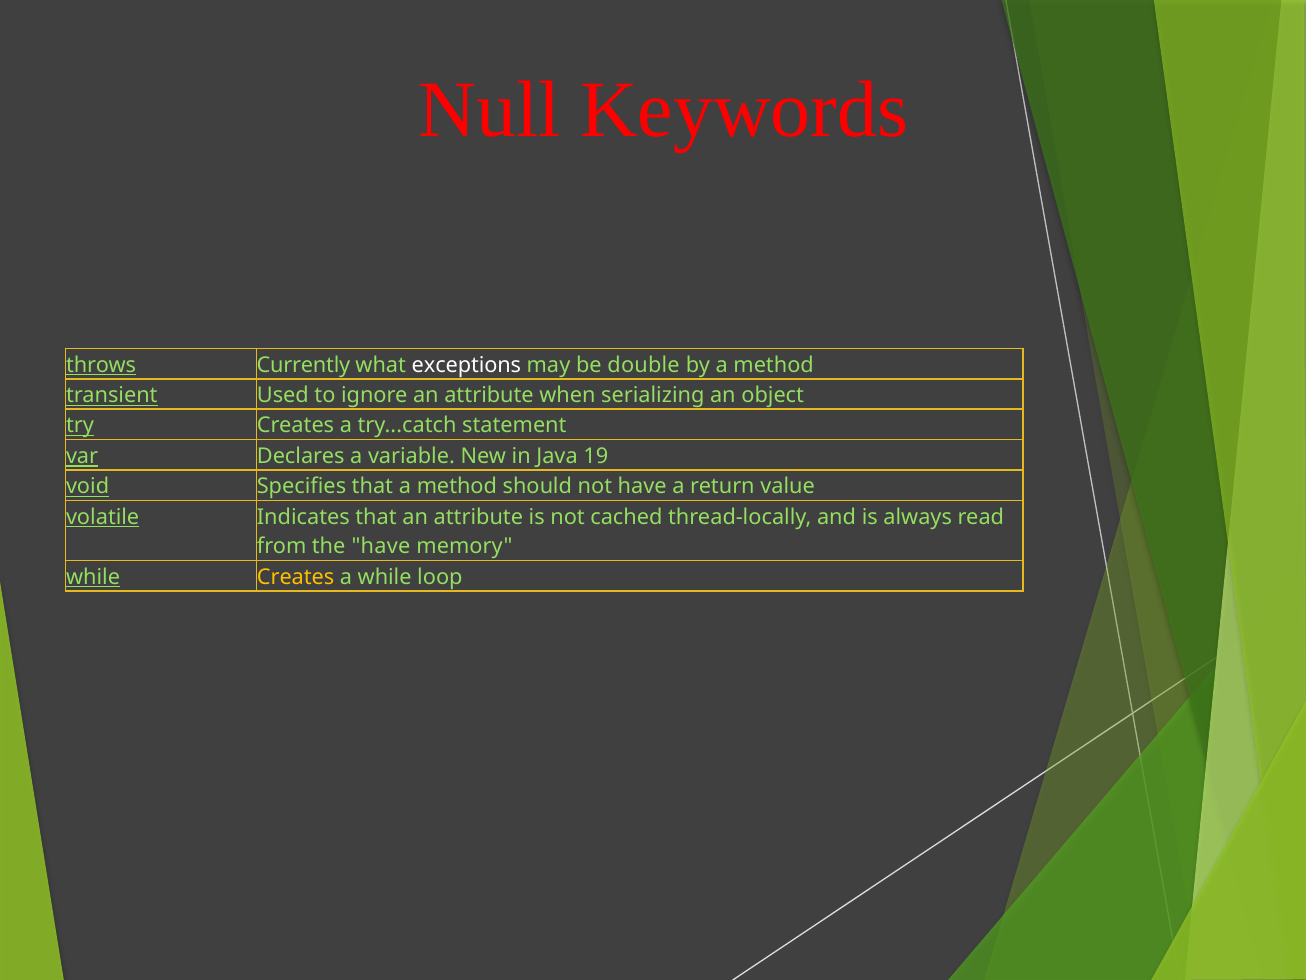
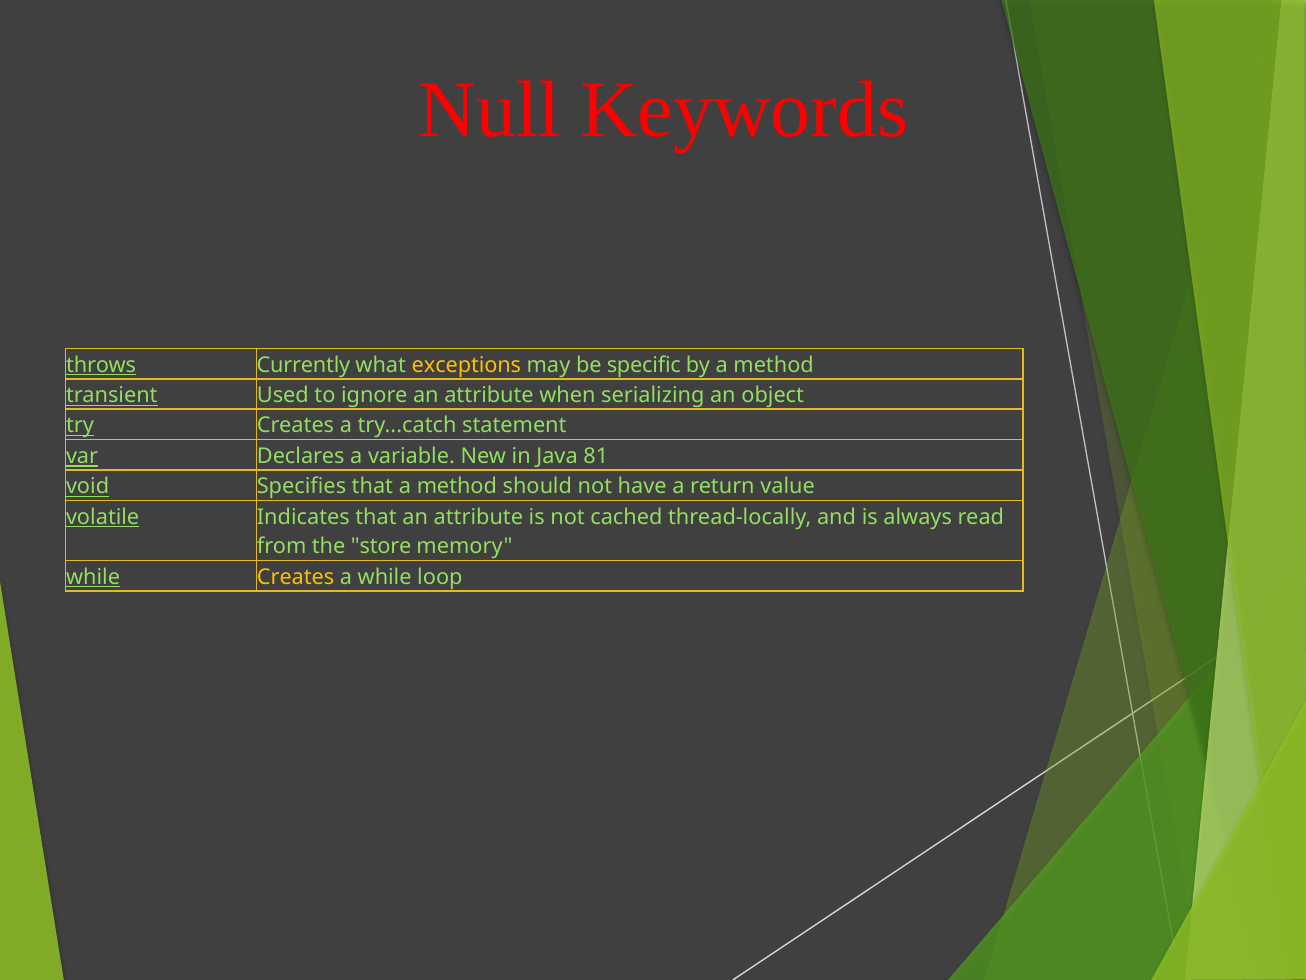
exceptions colour: white -> yellow (466, 365)
double: double -> specific (644, 365)
19: 19 -> 81 (596, 456)
the have: have -> store (381, 546)
